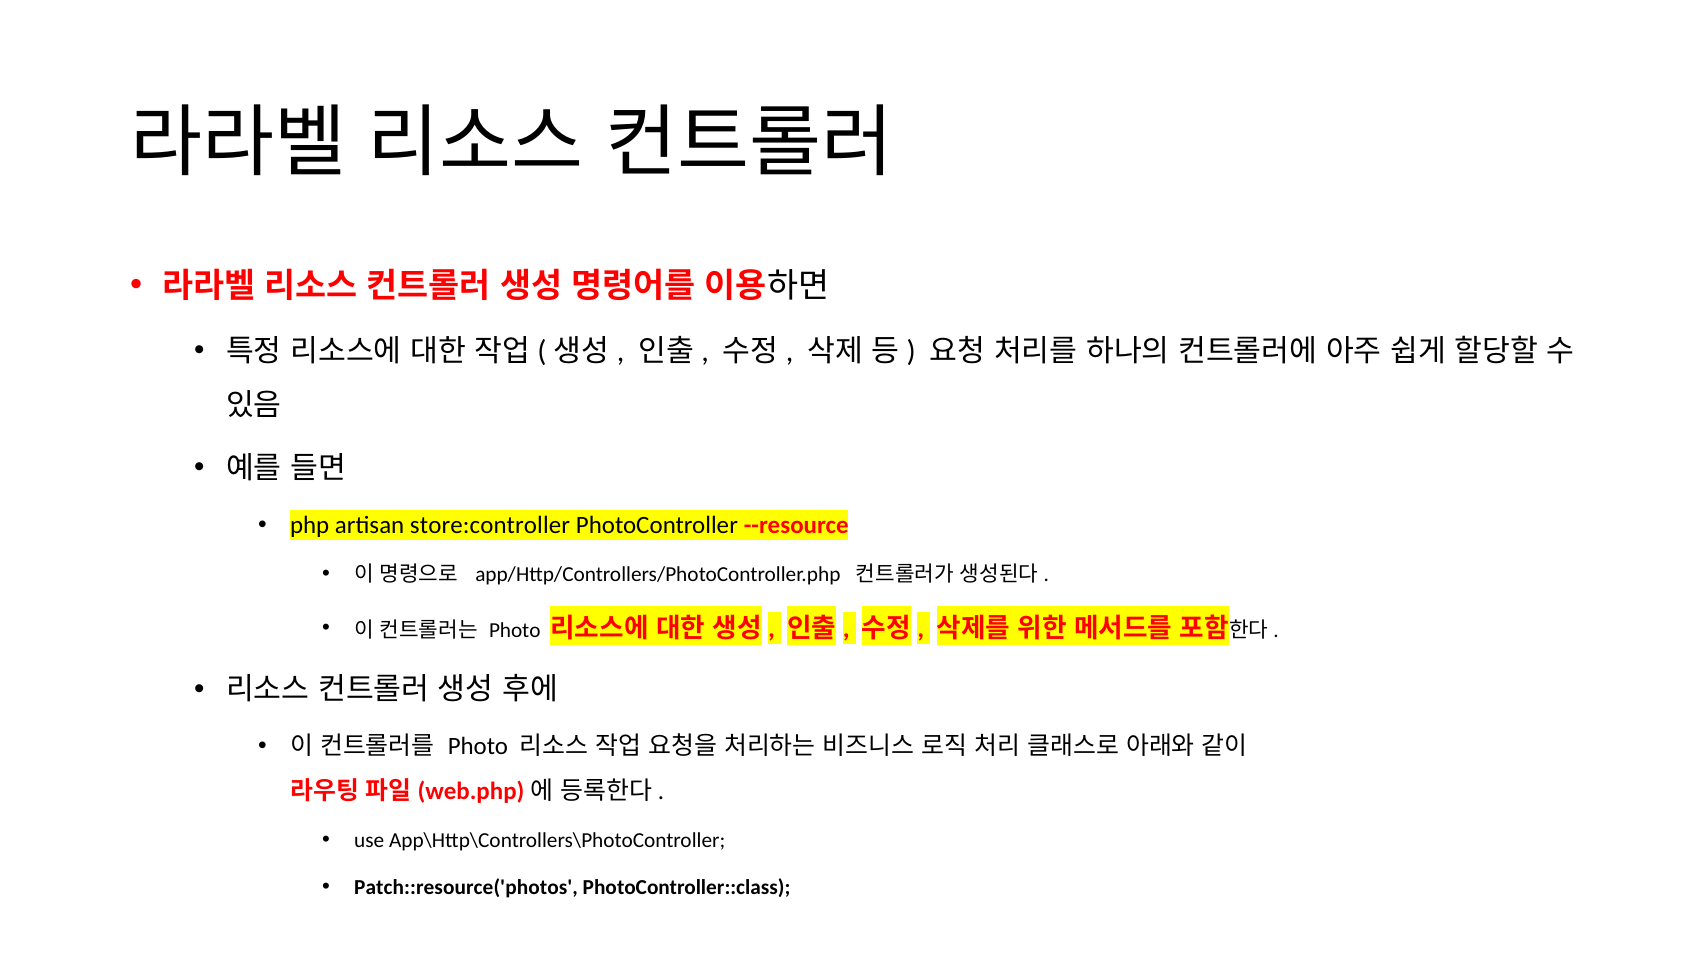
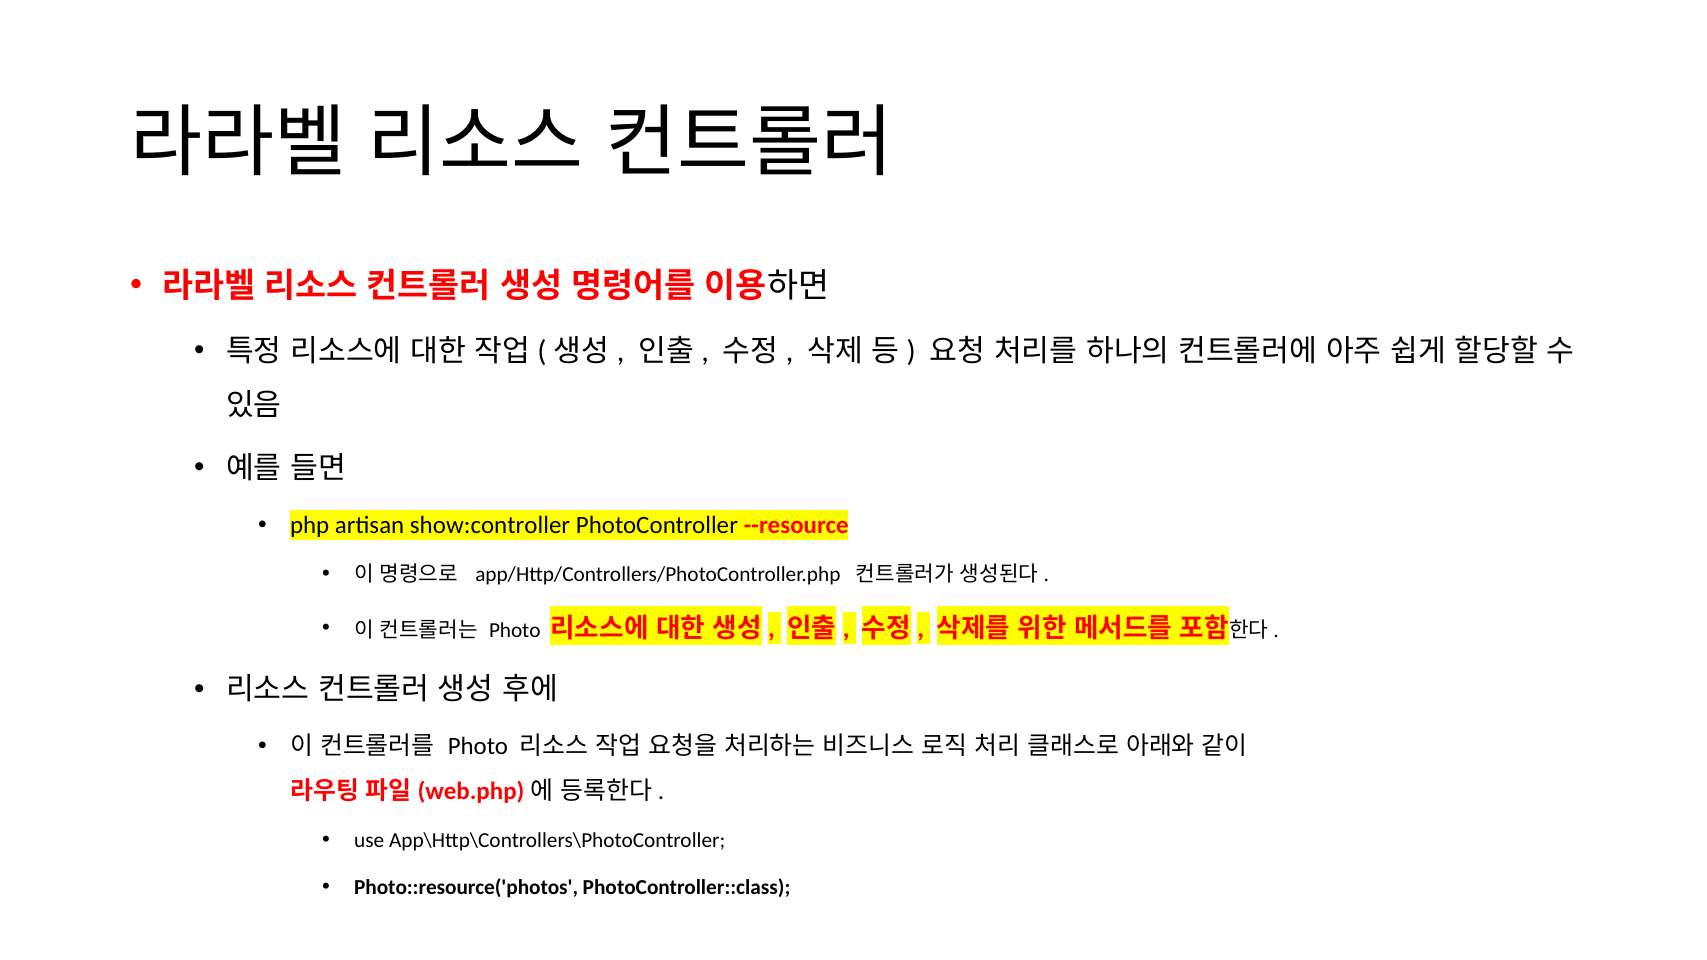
store:controller: store:controller -> show:controller (490, 525)
Patch::resource('photos: Patch::resource('photos -> Photo::resource('photos (466, 888)
